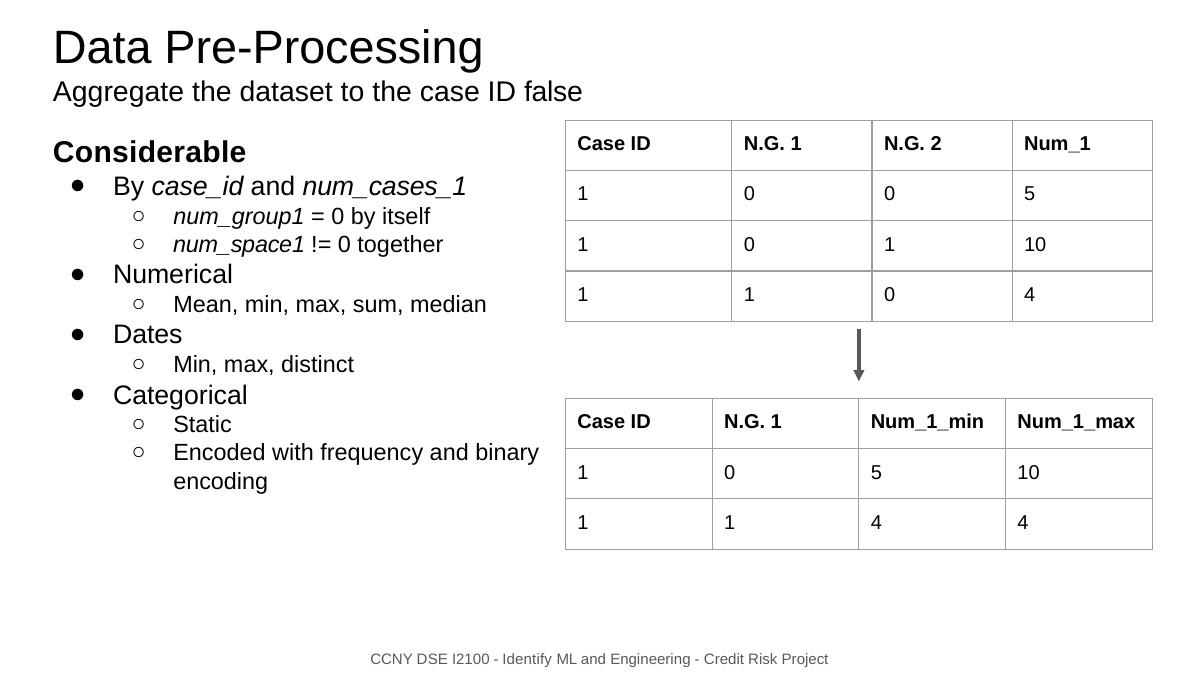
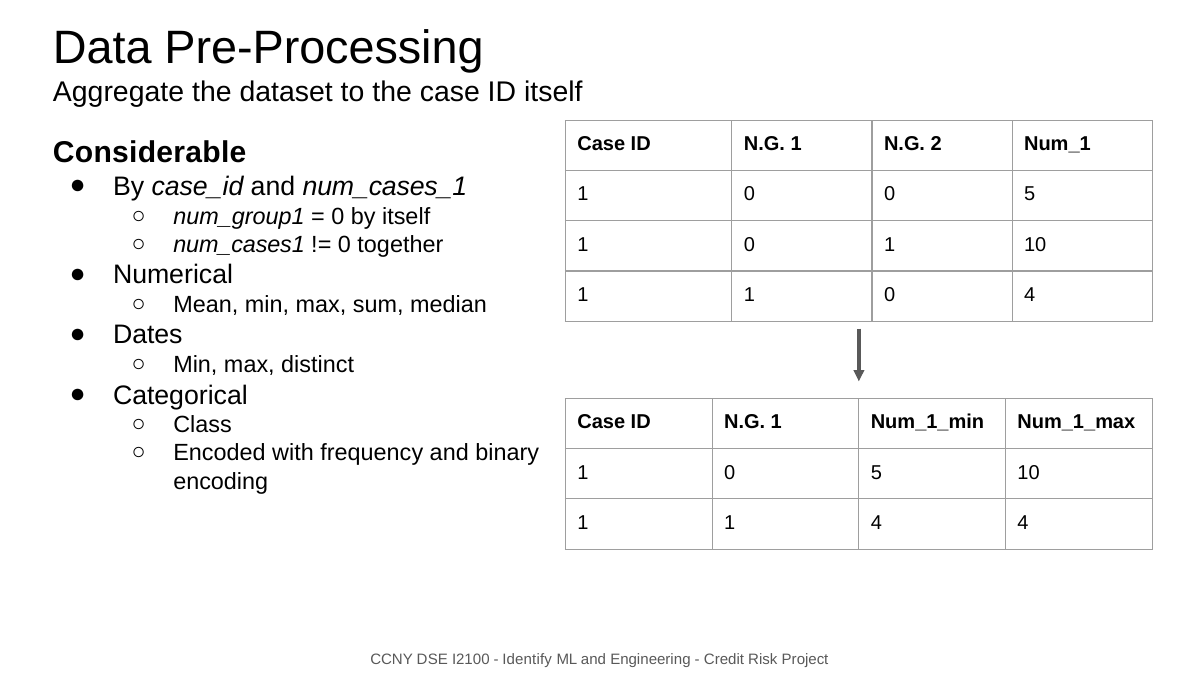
ID false: false -> itself (553, 92)
num_space1: num_space1 -> num_cases1 (239, 245)
Static: Static -> Class (203, 425)
